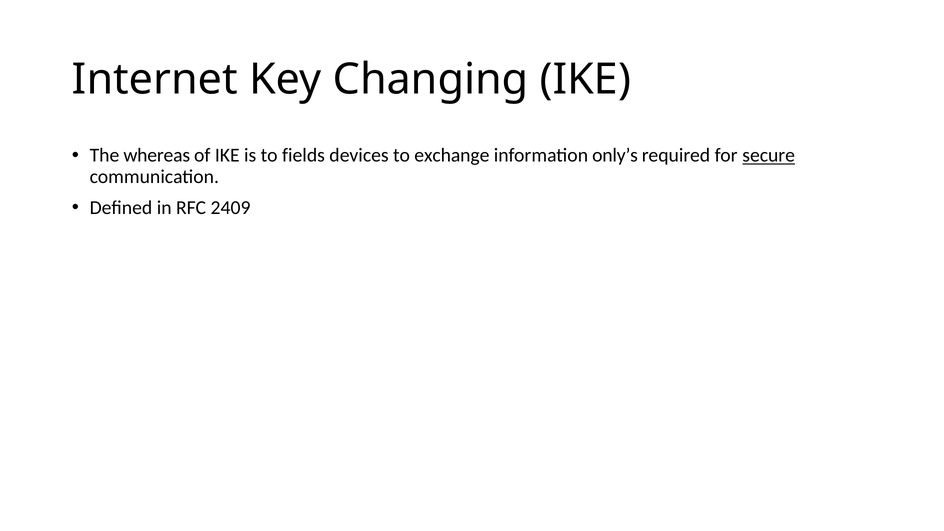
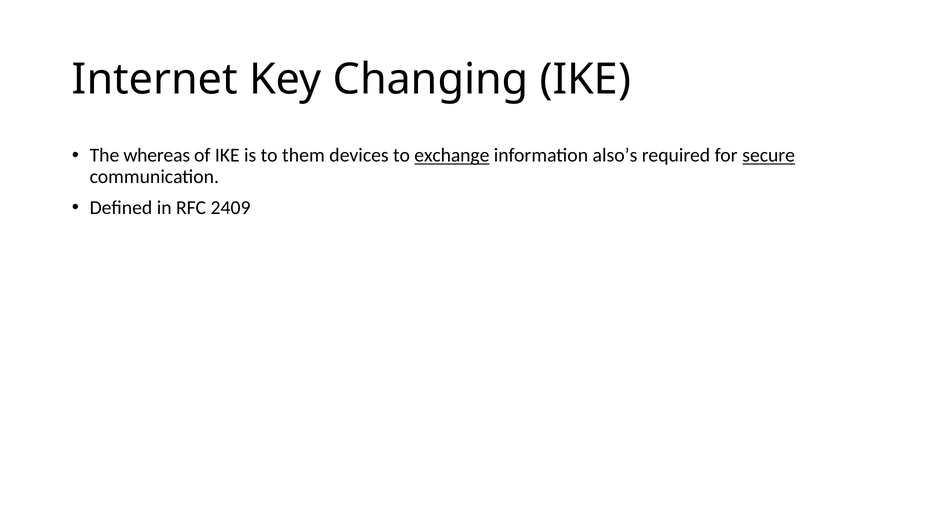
fields: fields -> them (303, 155)
exchange underline: none -> present (452, 155)
only’s: only’s -> also’s (615, 155)
